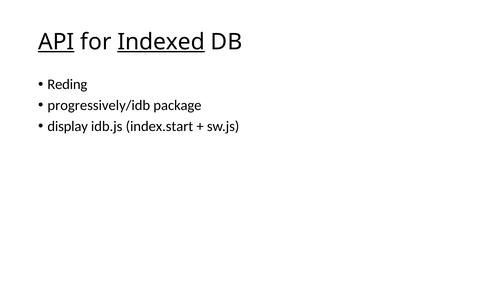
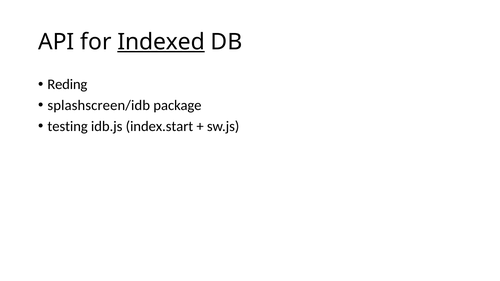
API underline: present -> none (56, 42)
progressively/idb: progressively/idb -> splashscreen/idb (99, 106)
display: display -> testing (68, 126)
